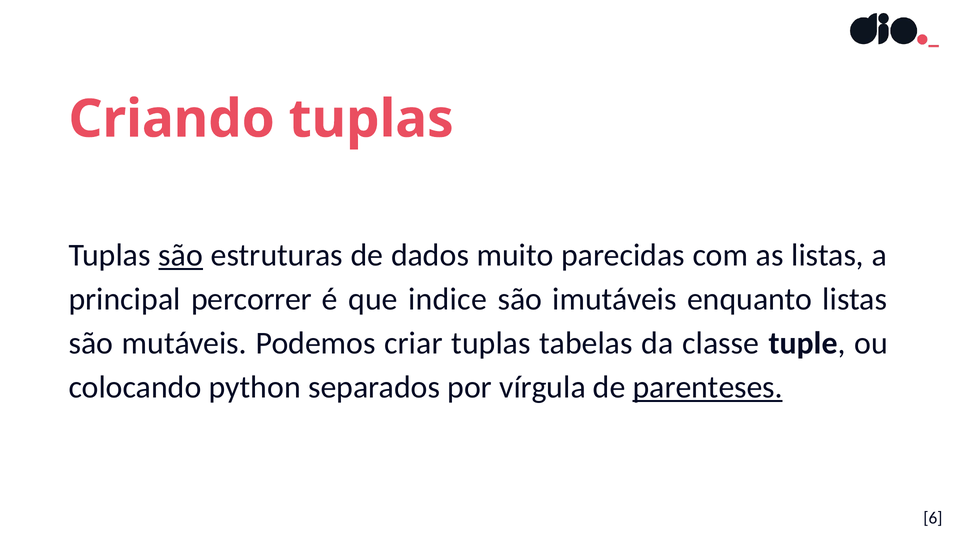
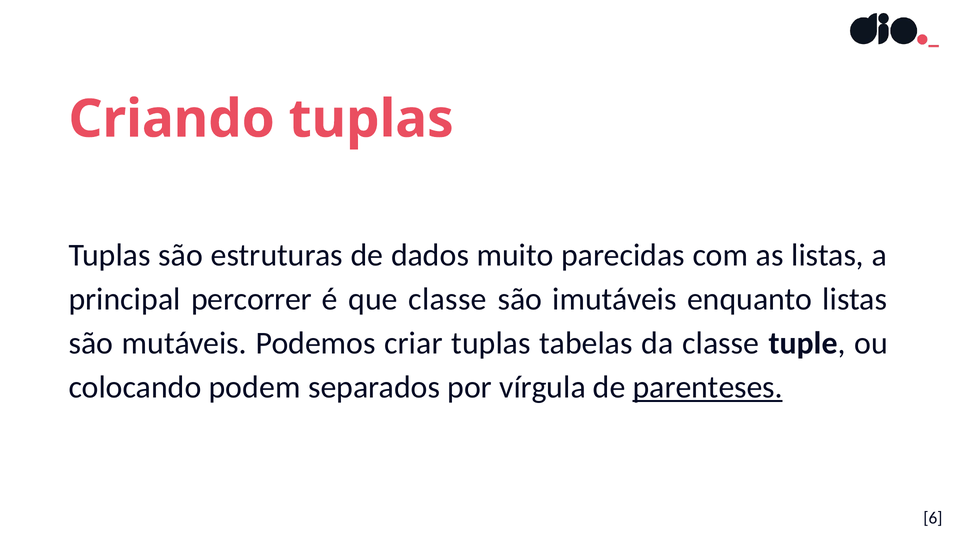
são underline: present -> none (181, 255)
que indice: indice -> classe (447, 299)
python: python -> podem (255, 387)
